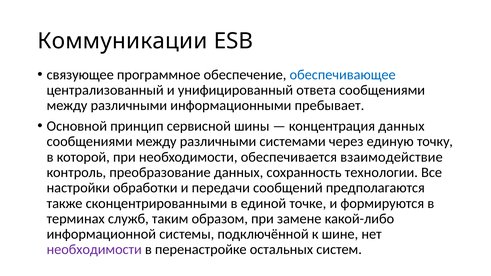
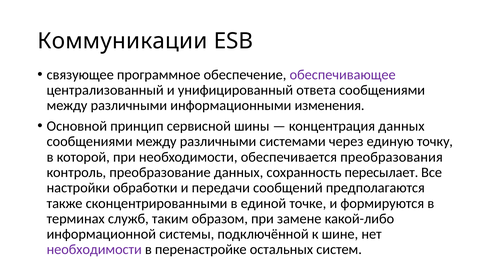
обеспечивающее colour: blue -> purple (343, 75)
пребывает: пребывает -> изменения (330, 106)
взаимодействие: взаимодействие -> преобразования (391, 157)
технологии: технологии -> пересылает (381, 173)
